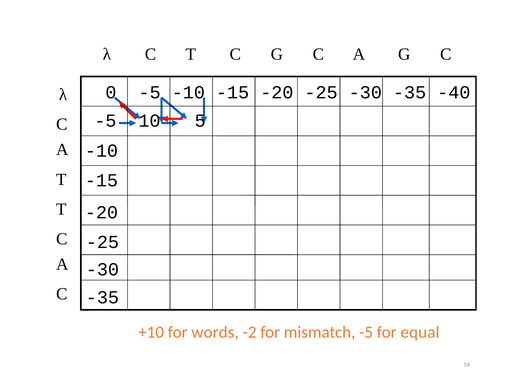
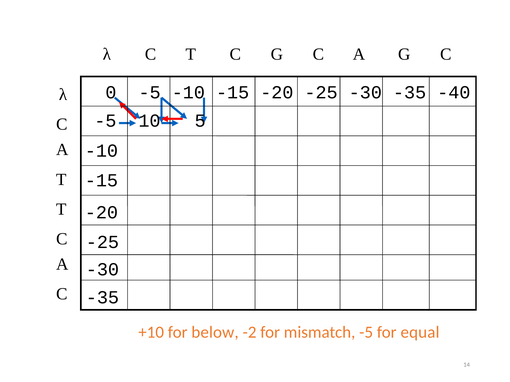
words: words -> below (215, 333)
